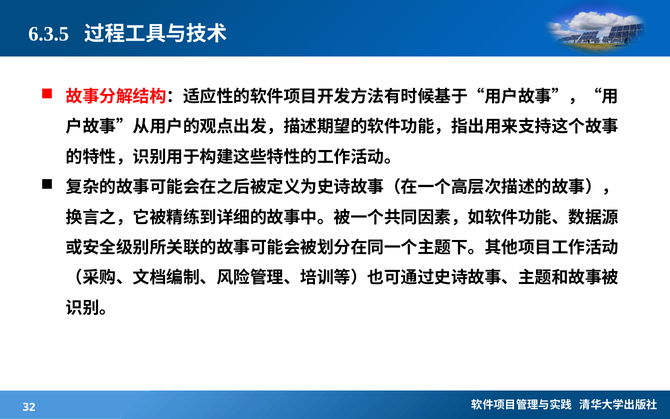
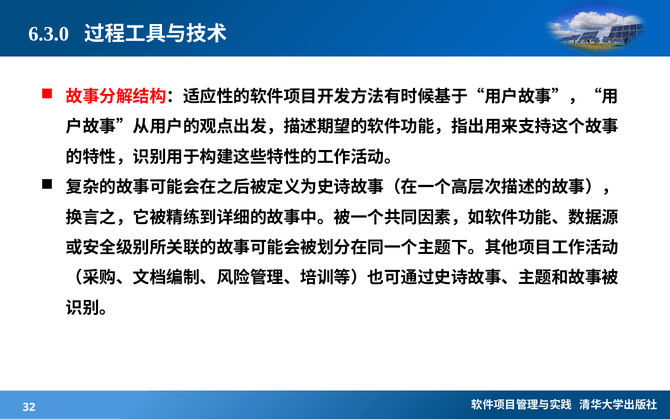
6.3.5: 6.3.5 -> 6.3.0 (49, 34)
